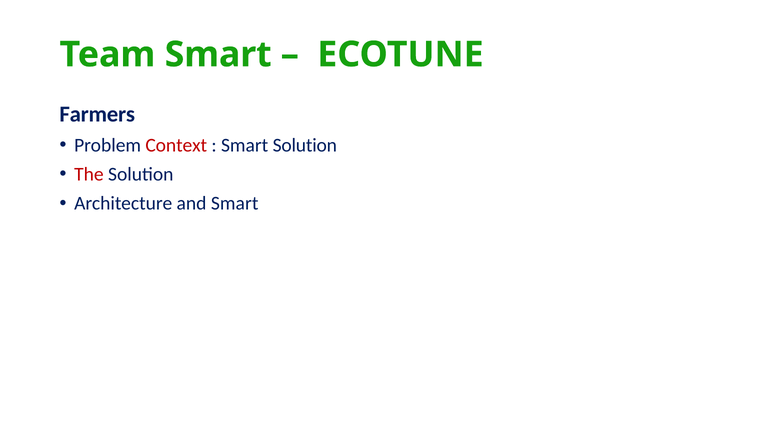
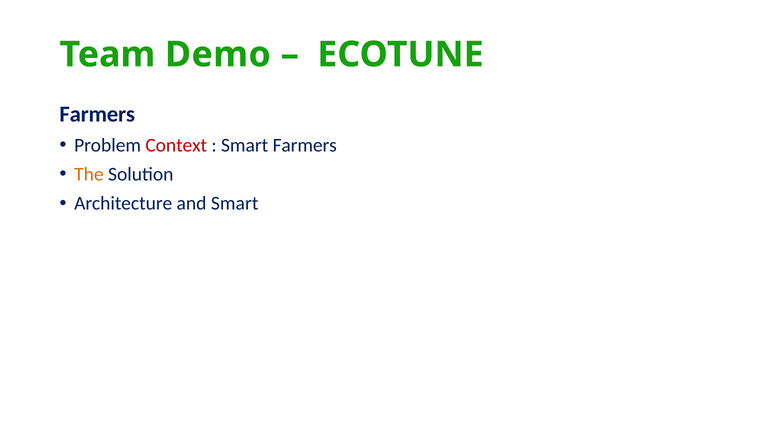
Team Smart: Smart -> Demo (218, 55)
Smart Solution: Solution -> Farmers (305, 145)
The colour: red -> orange (89, 174)
